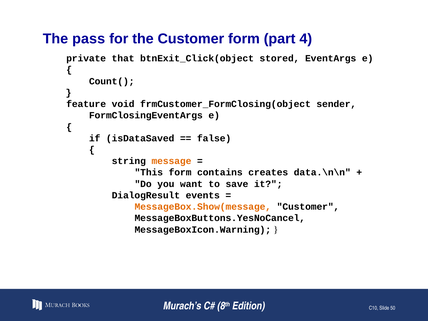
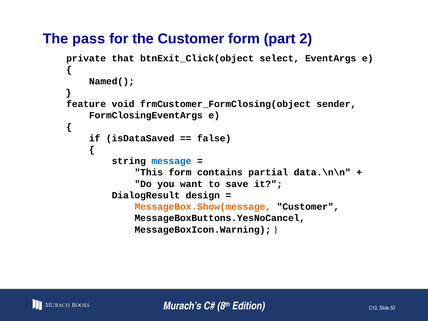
4: 4 -> 2 (306, 39)
stored: stored -> select (279, 58)
Count(: Count( -> Named( (112, 81)
message colour: orange -> blue (171, 161)
creates: creates -> partial (268, 173)
events: events -> design (203, 195)
